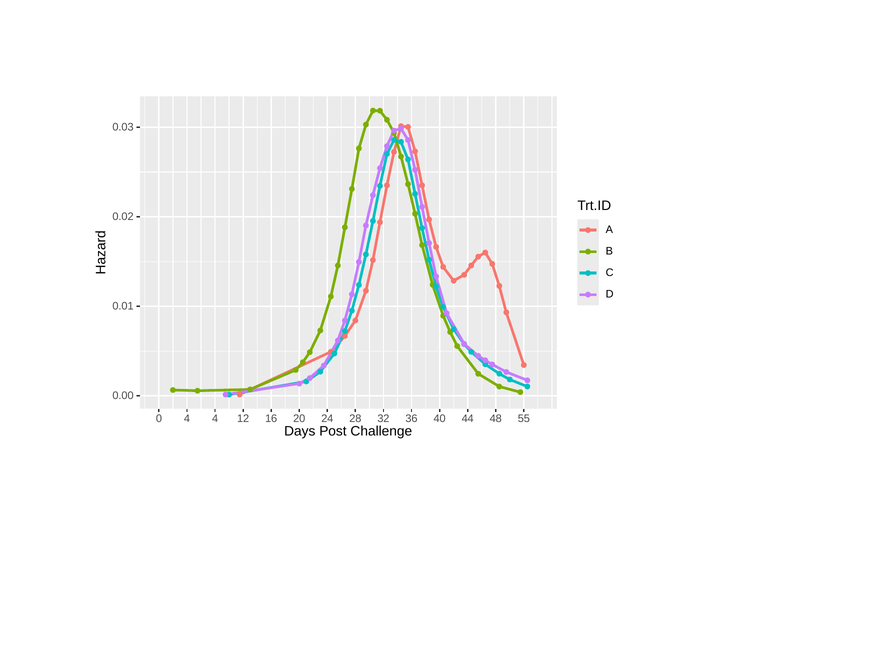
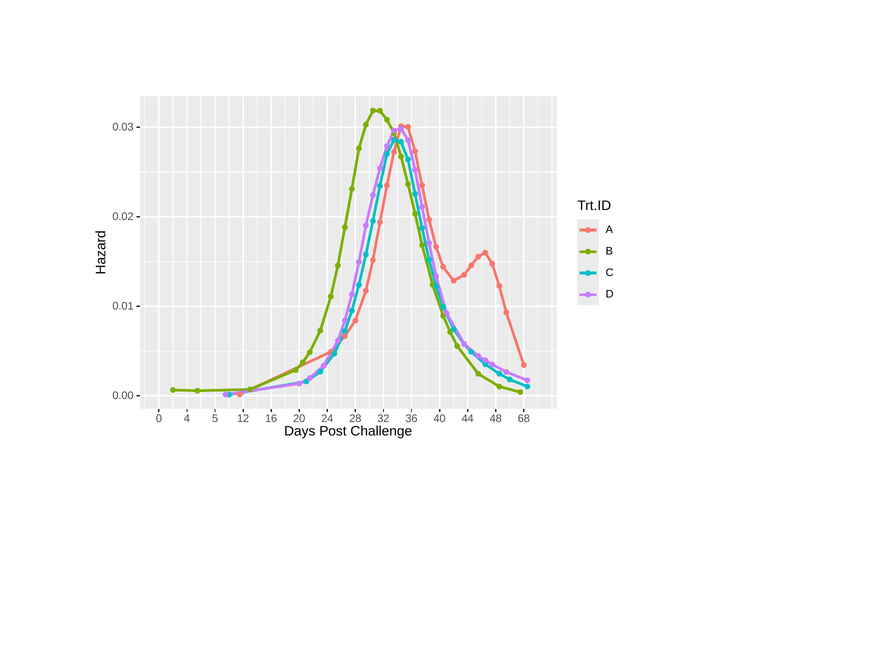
4 4: 4 -> 5 (215, 418)
55: 55 -> 68 (524, 418)
